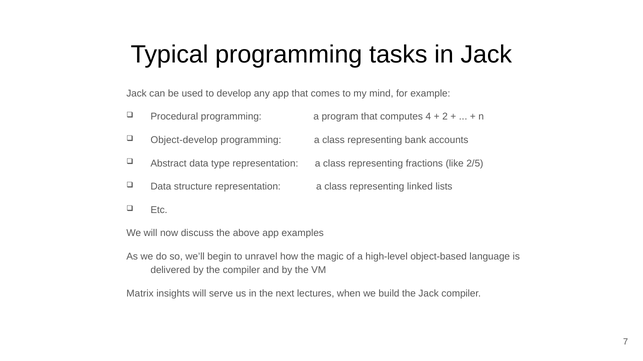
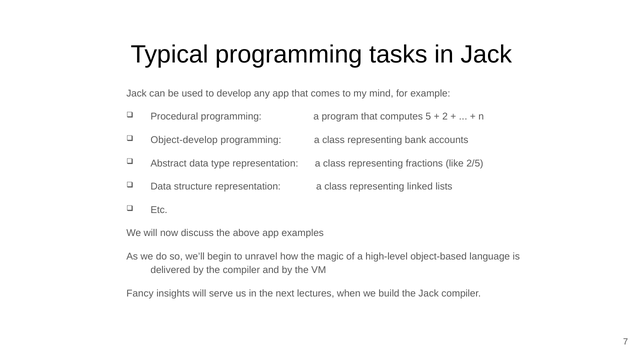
4: 4 -> 5 (428, 117)
Matrix: Matrix -> Fancy (140, 294)
